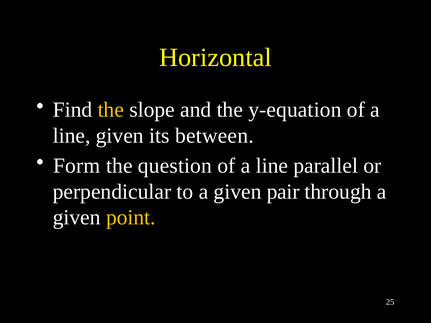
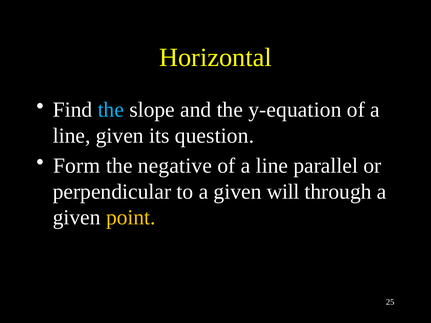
the colour: yellow -> light blue (111, 110)
between: between -> question (214, 136)
question: question -> negative (175, 166)
pair: pair -> will (283, 192)
